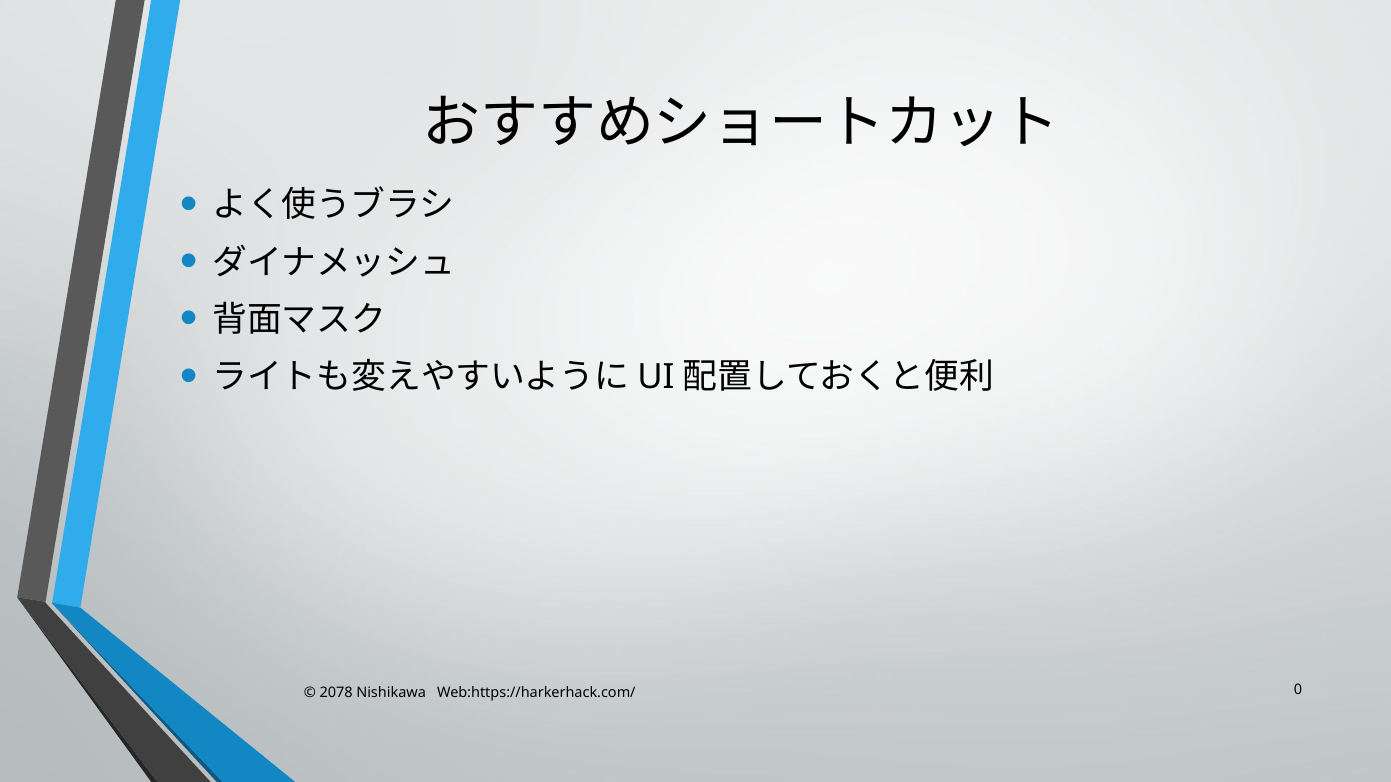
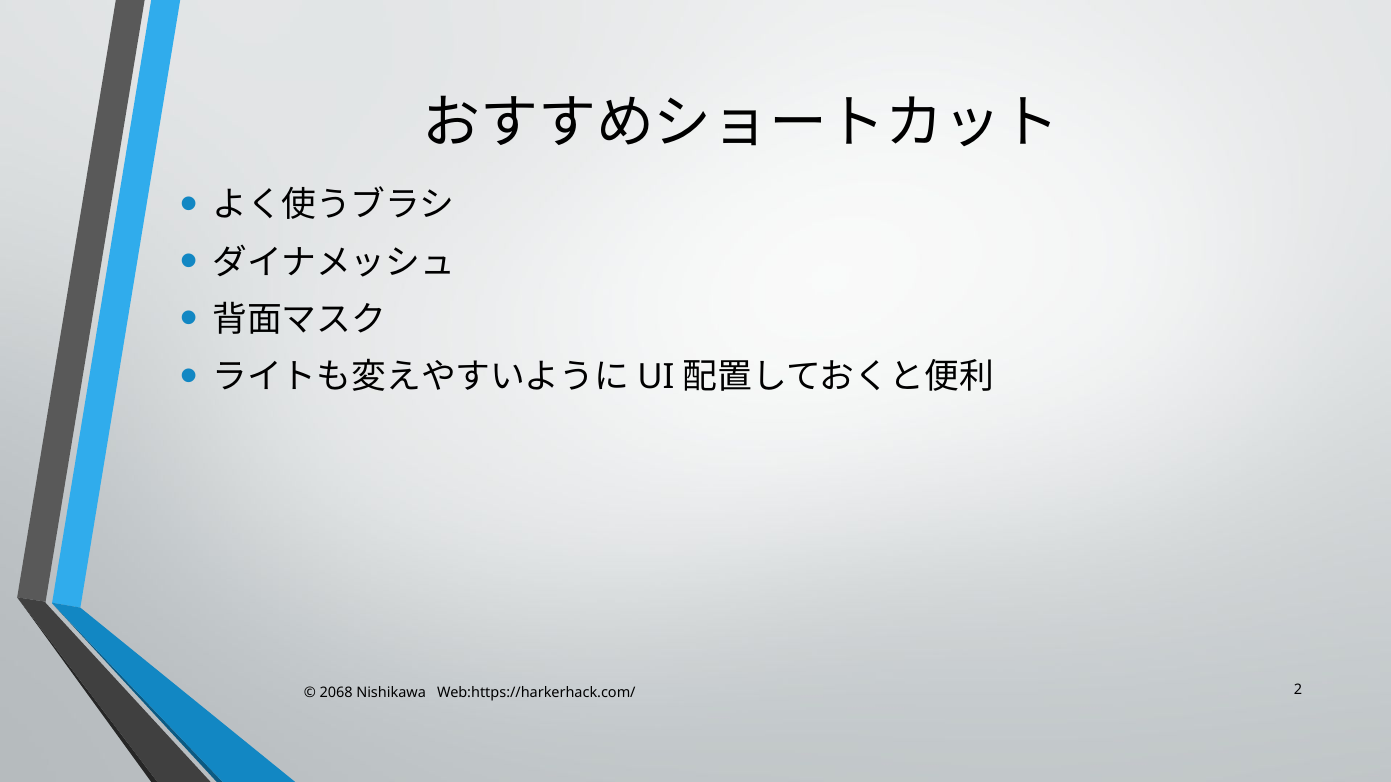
2078: 2078 -> 2068 (336, 693)
0: 0 -> 2 (1298, 690)
